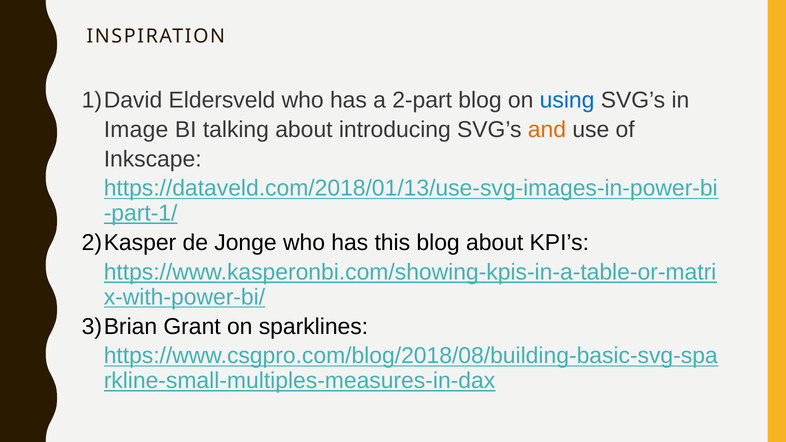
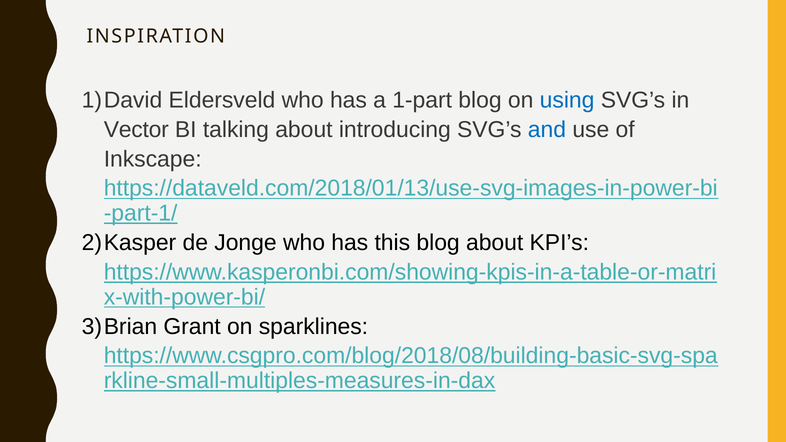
2-part: 2-part -> 1-part (422, 100)
Image: Image -> Vector (136, 130)
and colour: orange -> blue (547, 130)
